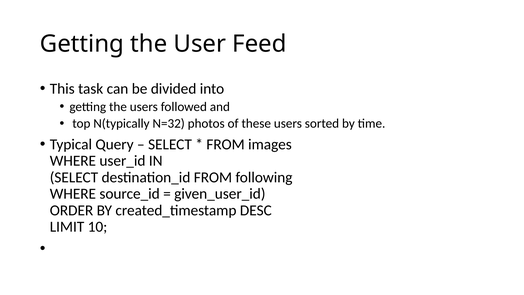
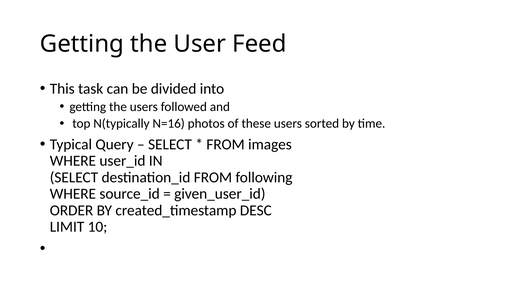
N=32: N=32 -> N=16 (169, 123)
